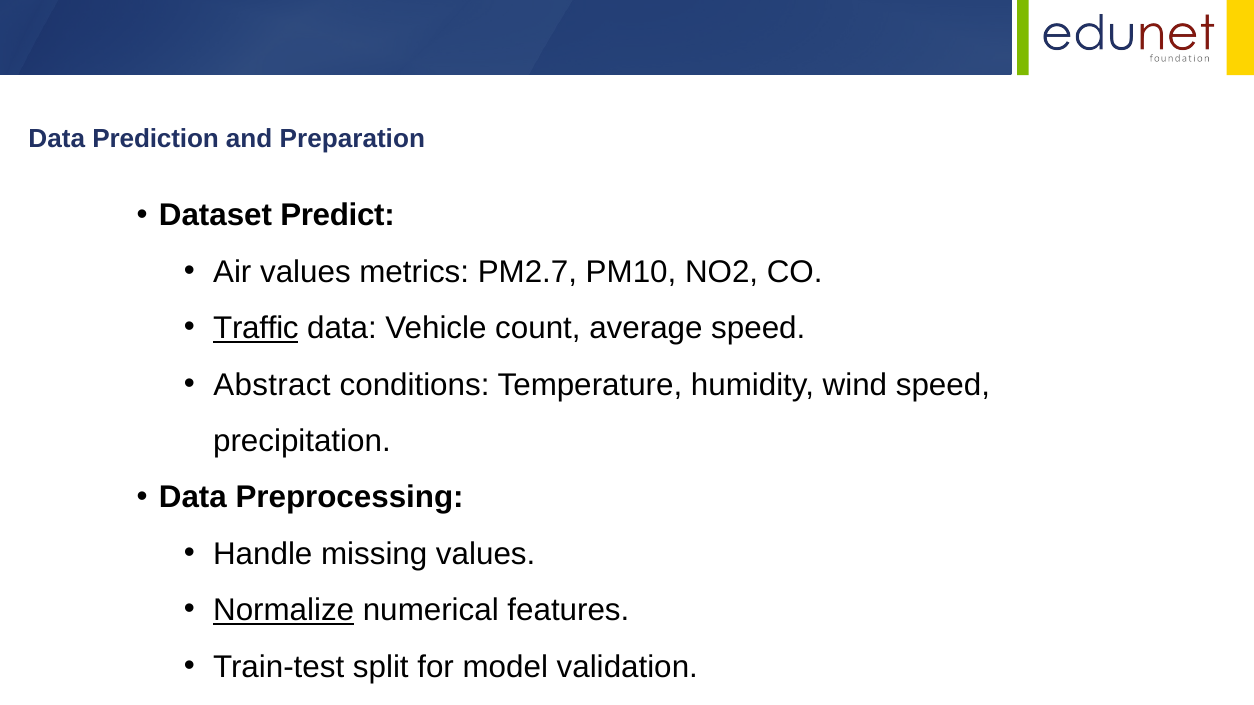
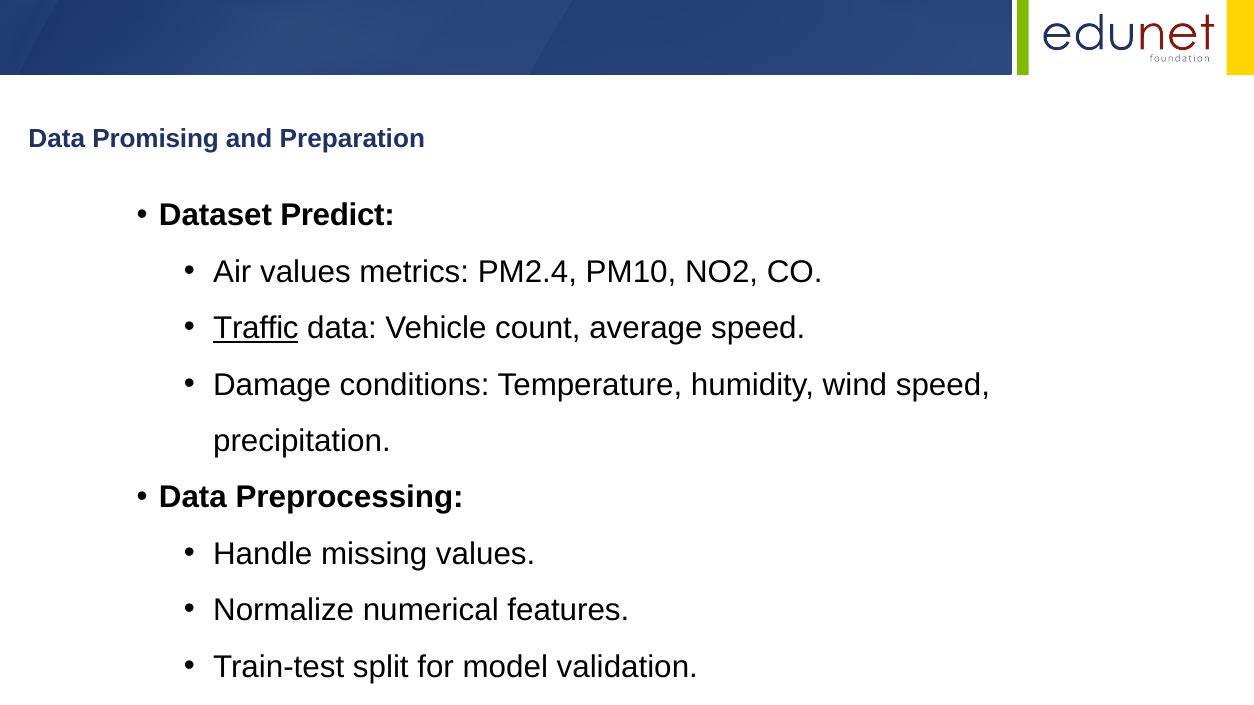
Prediction: Prediction -> Promising (156, 139)
PM2.7: PM2.7 -> PM2.4 (527, 272)
Abstract: Abstract -> Damage (272, 385)
Normalize underline: present -> none (284, 611)
